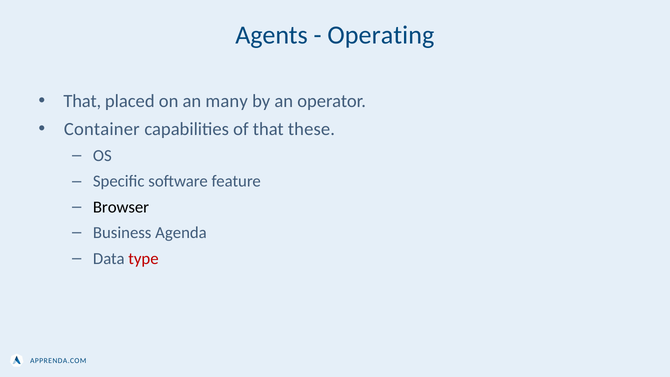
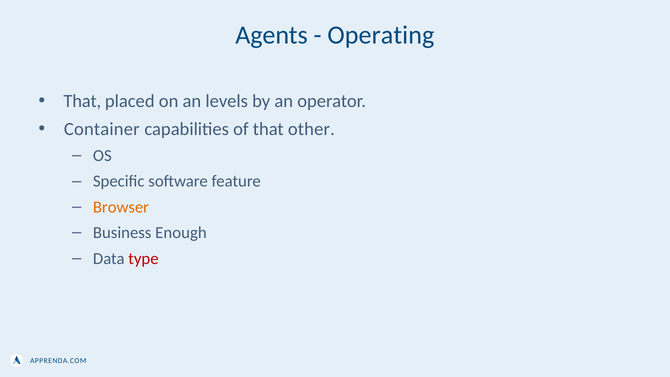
many: many -> levels (227, 101)
these: these -> other (311, 129)
Browser colour: black -> orange (121, 207)
Agenda: Agenda -> Enough (181, 233)
